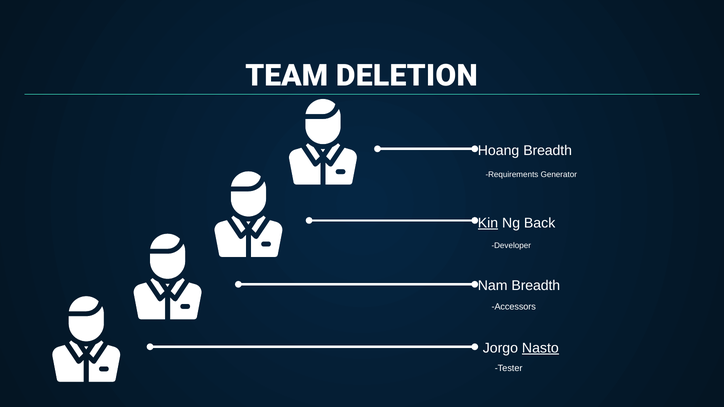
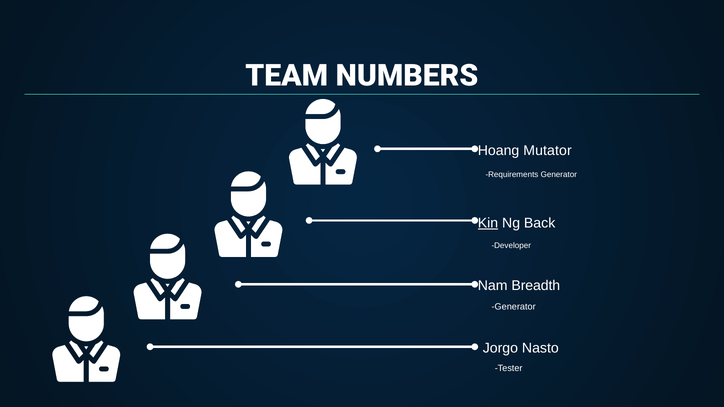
DELETION: DELETION -> NUMBERS (407, 76)
Hoang Breadth: Breadth -> Mutator (548, 150)
Accessors: Accessors -> Generator (514, 307)
Nasto underline: present -> none (540, 348)
